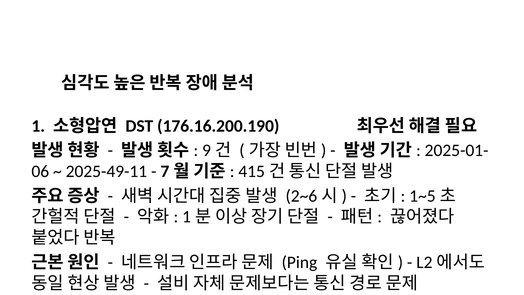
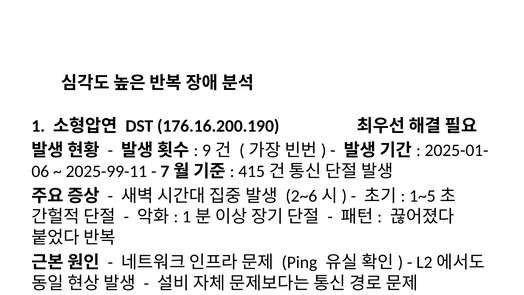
2025-49-11: 2025-49-11 -> 2025-99-11 (106, 171)
